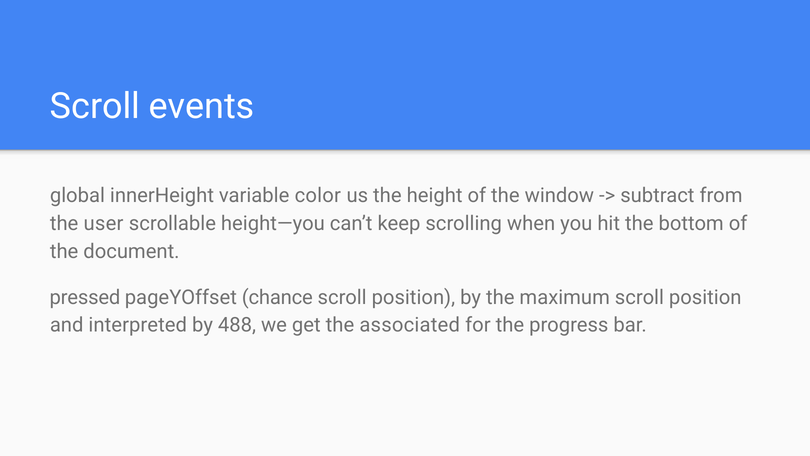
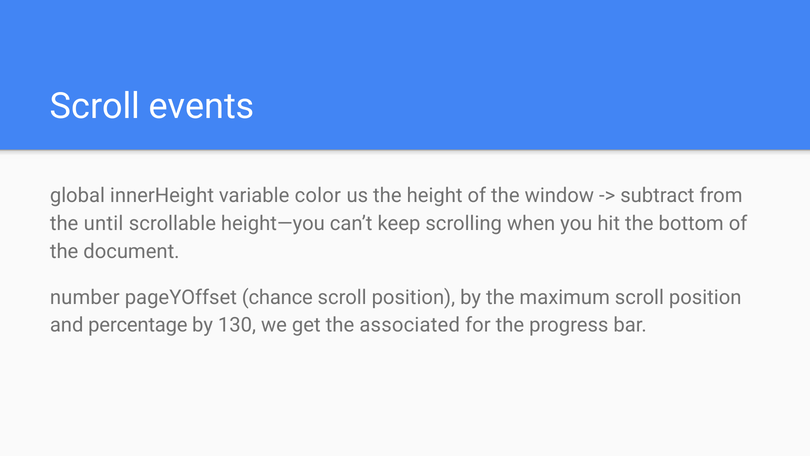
user: user -> until (104, 223)
pressed: pressed -> number (85, 297)
interpreted: interpreted -> percentage (138, 325)
488: 488 -> 130 (237, 325)
